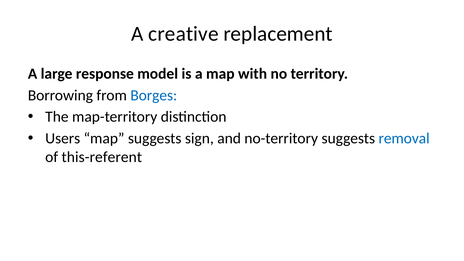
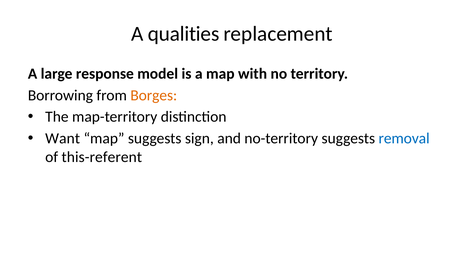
creative: creative -> qualities (184, 34)
Borges colour: blue -> orange (154, 95)
Users: Users -> Want (63, 139)
